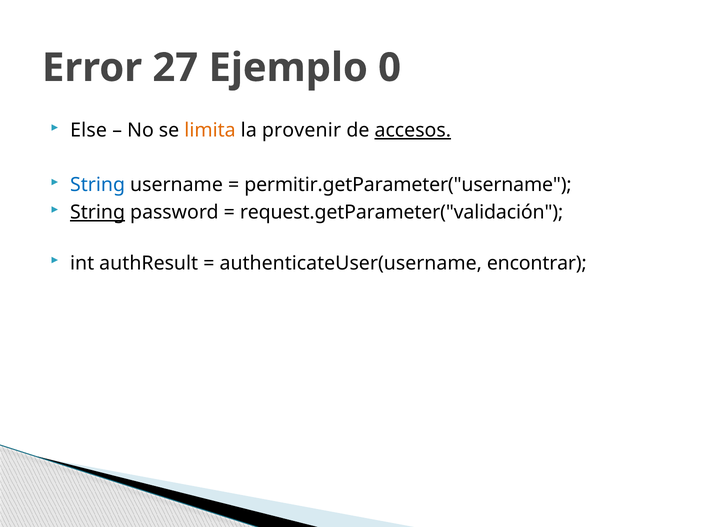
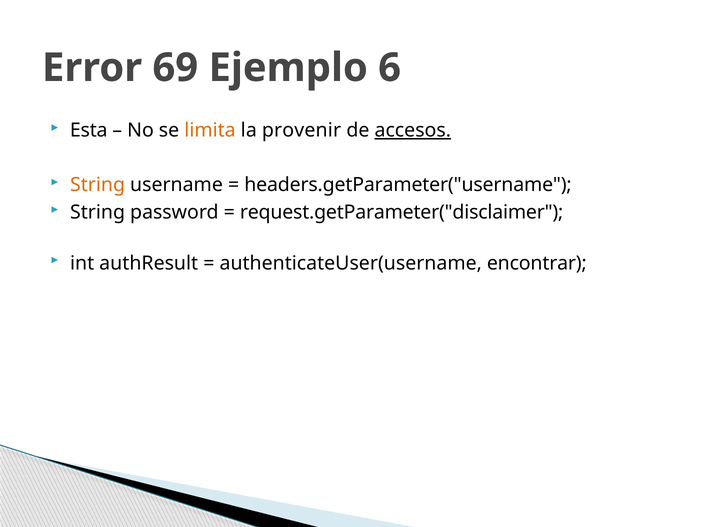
27: 27 -> 69 (175, 68)
0: 0 -> 6 (390, 68)
Else: Else -> Esta (89, 130)
String colour: blue -> orange (98, 185)
permitir.getParameter("username: permitir.getParameter("username -> headers.getParameter("username (408, 185)
String underline: present -> none (98, 212)
request.getParameter("validación: request.getParameter("validación -> request.getParameter("disclaimer (402, 212)
